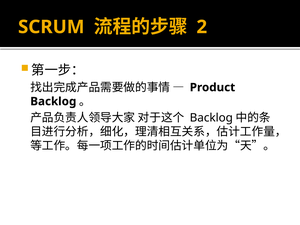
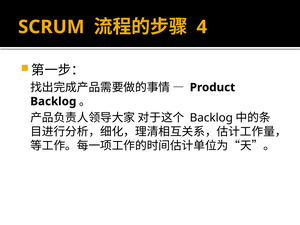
2: 2 -> 4 (202, 27)
